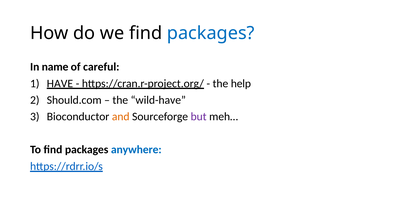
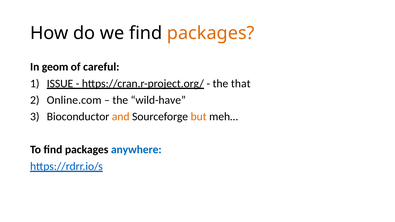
packages colour: blue -> orange (211, 33)
name: name -> geom (55, 67)
HAVE: HAVE -> ISSUE (60, 84)
help: help -> that (241, 84)
Should.com: Should.com -> Online.com (74, 100)
but colour: purple -> orange (199, 117)
